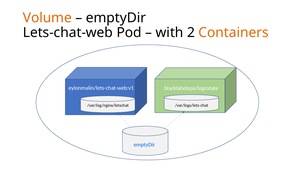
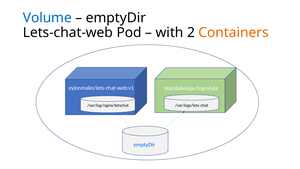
Volume colour: orange -> blue (47, 18)
